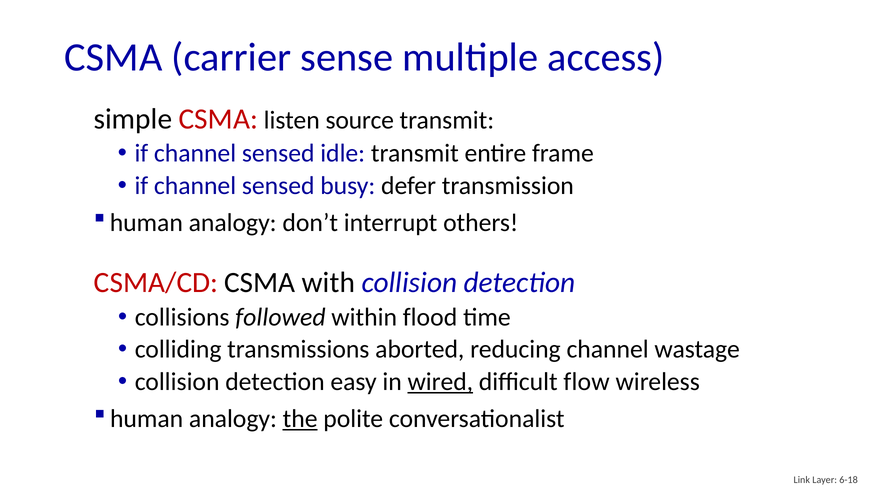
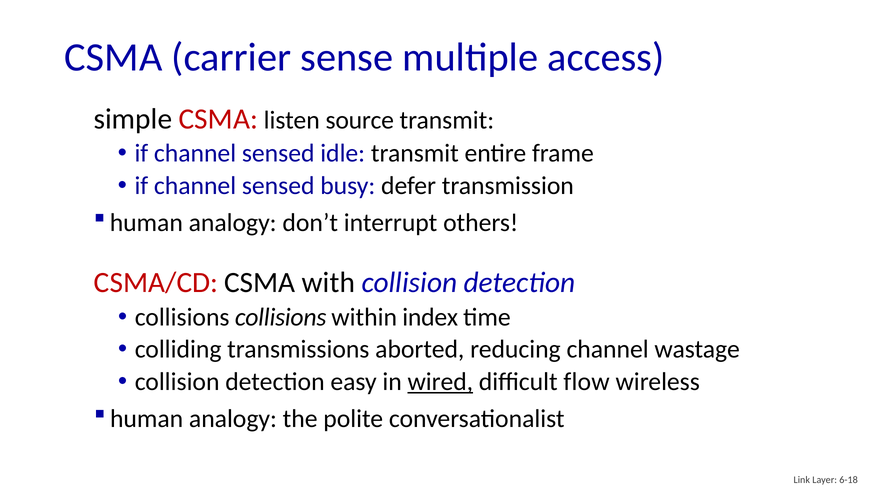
collisions followed: followed -> collisions (281, 317)
flood: flood -> index (430, 317)
the underline: present -> none (300, 418)
